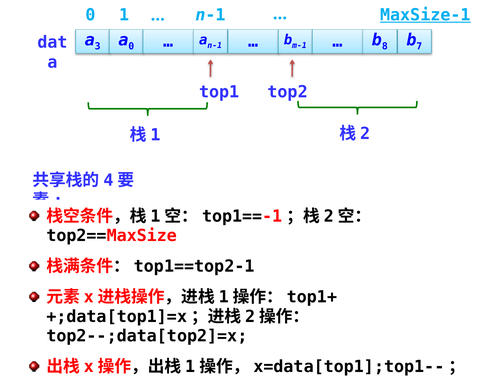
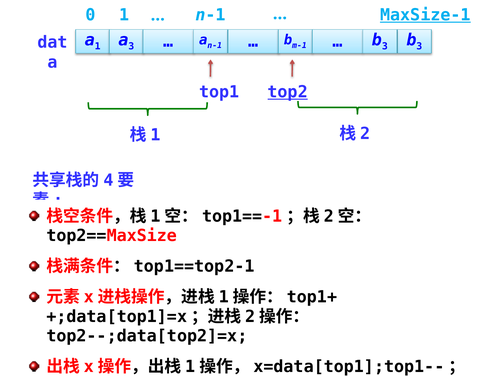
3: 3 -> 1 (98, 46)
0: 0 -> 3 (131, 46)
7: 7 -> 3 (419, 46)
8: 8 -> 3 (385, 46)
top2 underline: none -> present (288, 92)
